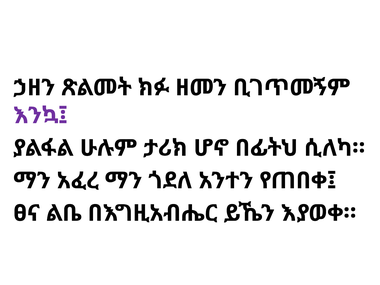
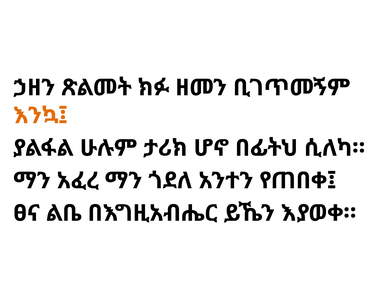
እንኳ፤ colour: purple -> orange (40, 116)
